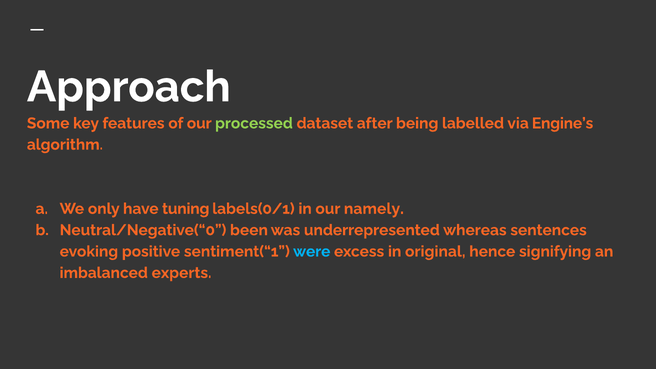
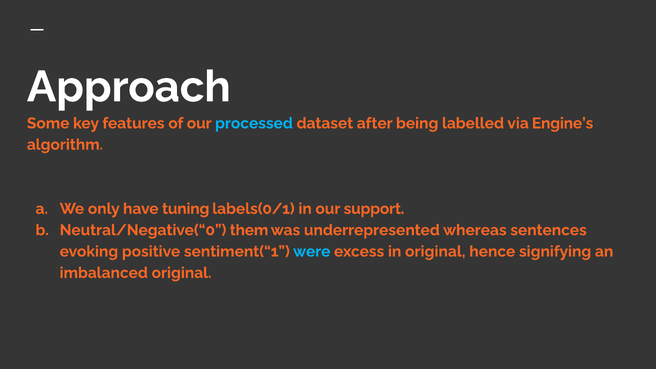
processed colour: light green -> light blue (254, 123)
namely: namely -> support (374, 209)
been: been -> them (249, 230)
imbalanced experts: experts -> original (182, 273)
